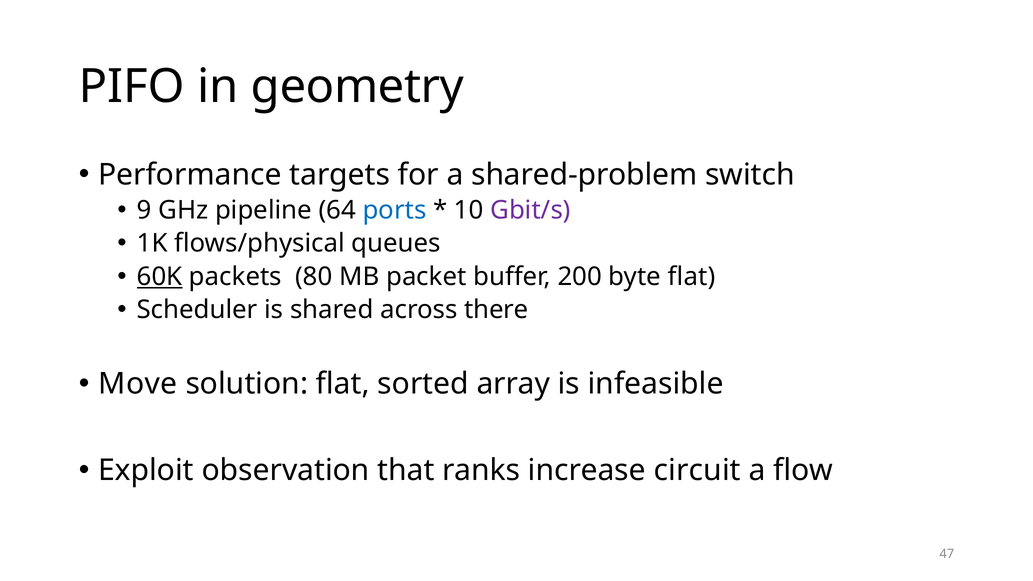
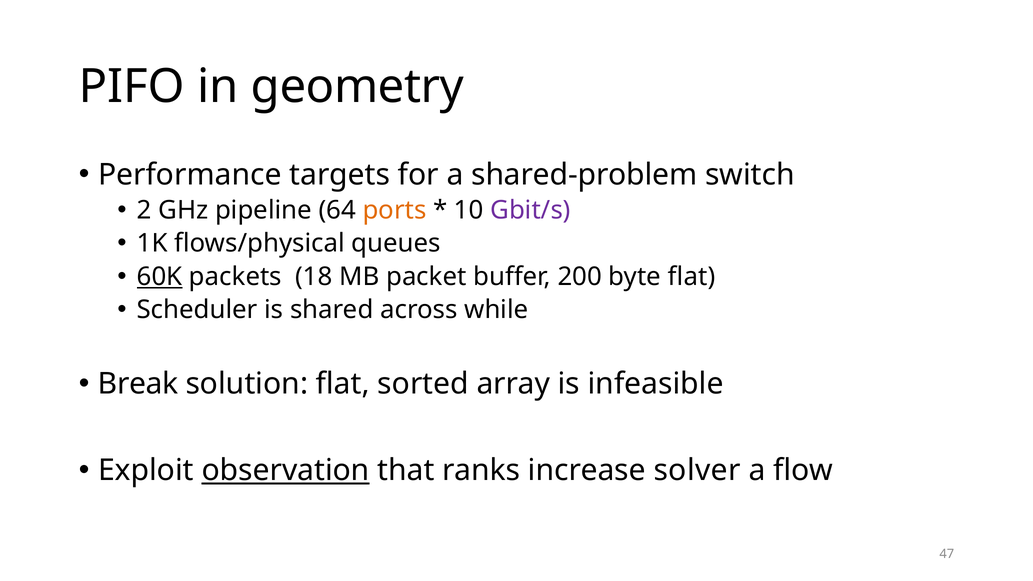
9: 9 -> 2 (144, 210)
ports colour: blue -> orange (394, 210)
80: 80 -> 18 (314, 277)
there: there -> while (496, 310)
Move: Move -> Break (138, 384)
observation underline: none -> present (286, 471)
circuit: circuit -> solver (697, 471)
